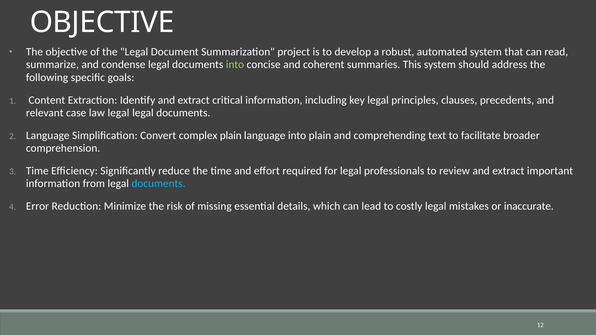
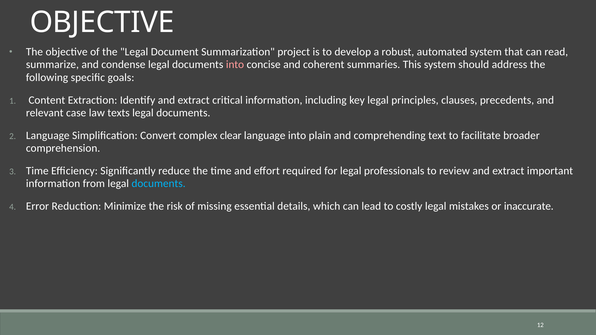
into colour: light green -> pink (235, 65)
law legal: legal -> texts (119, 113)
complex plain: plain -> clear (231, 136)
